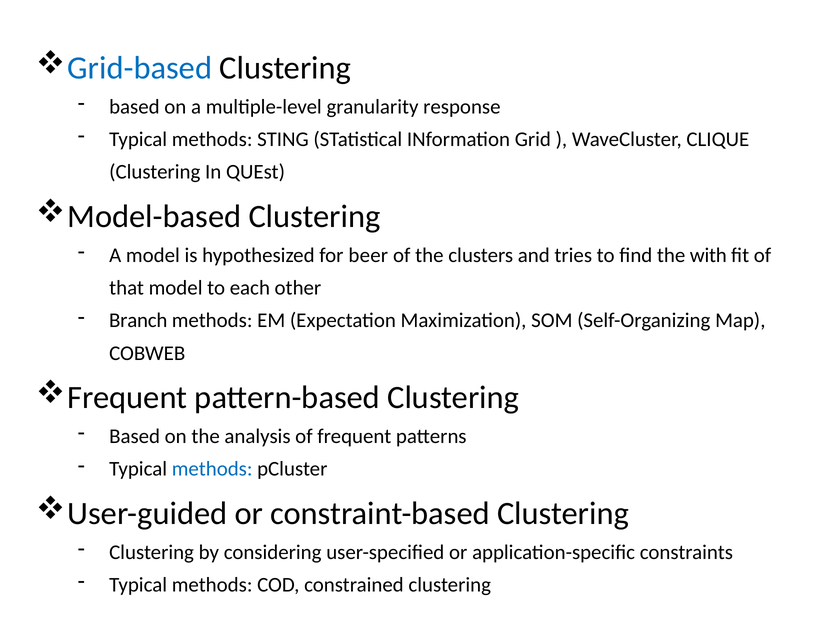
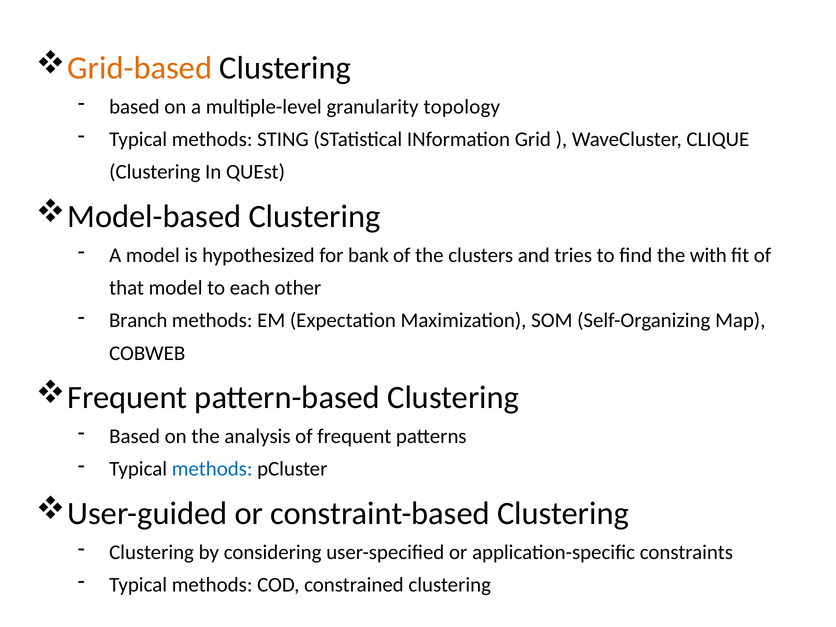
Grid-based colour: blue -> orange (140, 68)
response: response -> topology (462, 107)
beer: beer -> bank (369, 255)
